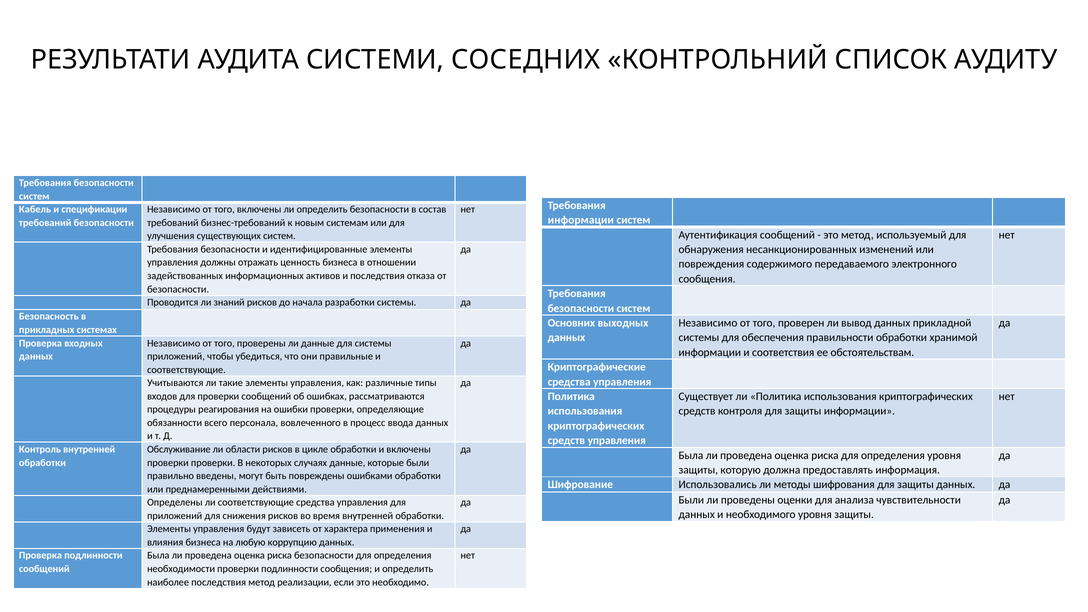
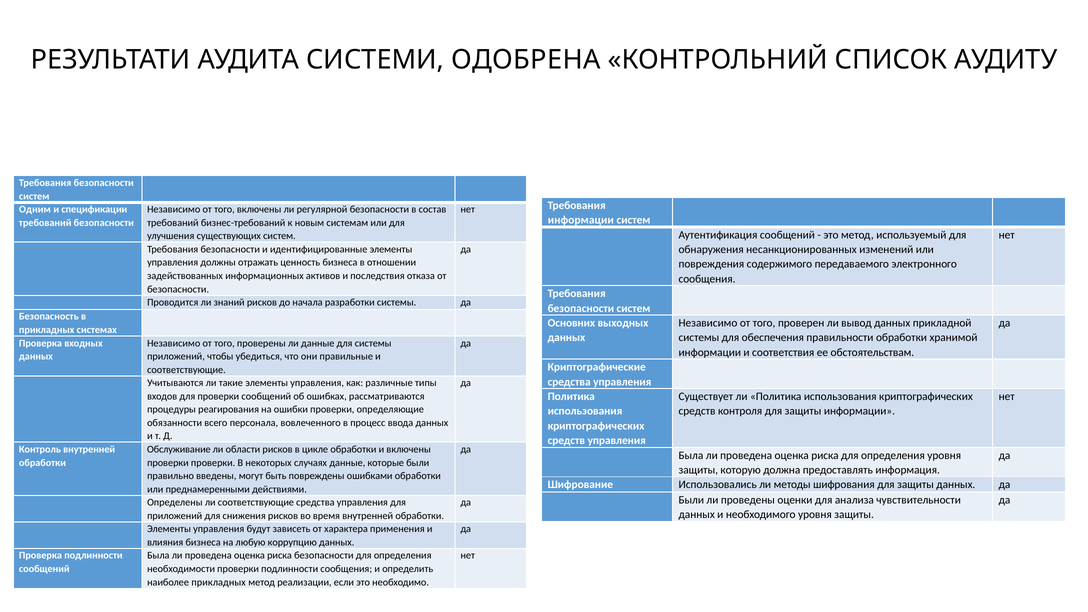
СОСЕДНИХ: СОСЕДНИХ -> ОДОБРЕНА (526, 60)
Кабель: Кабель -> Одним (35, 209)
ли определить: определить -> регулярной (322, 209)
наиболее последствия: последствия -> прикладных (219, 582)
